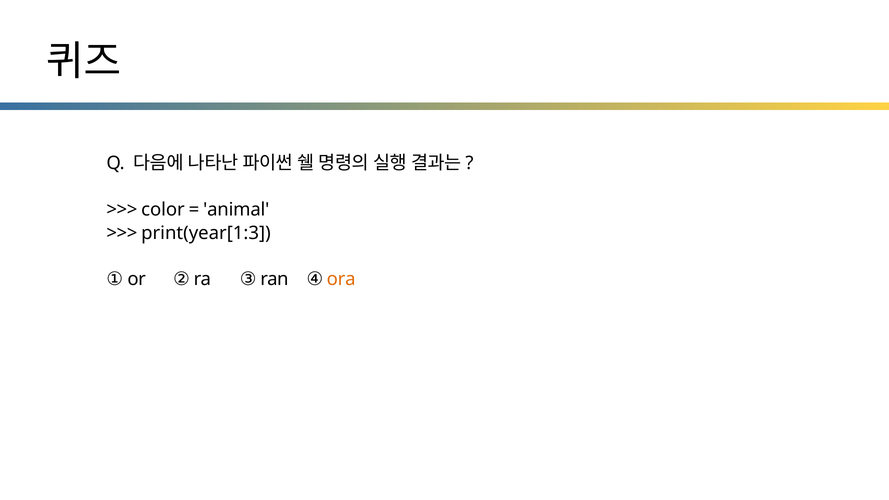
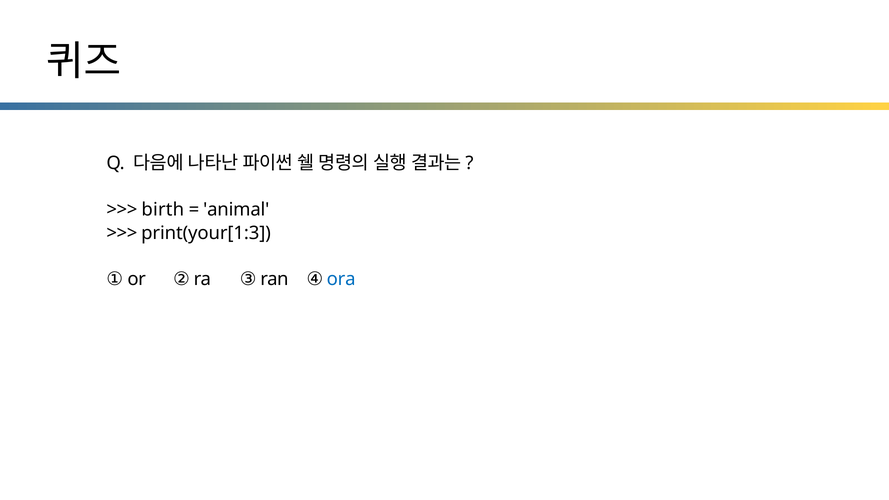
color: color -> birth (163, 210)
print(year[1:3: print(year[1:3 -> print(your[1:3 (206, 233)
ora colour: orange -> blue (341, 279)
